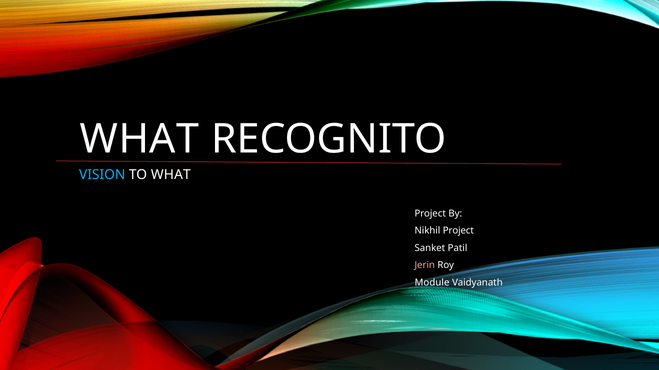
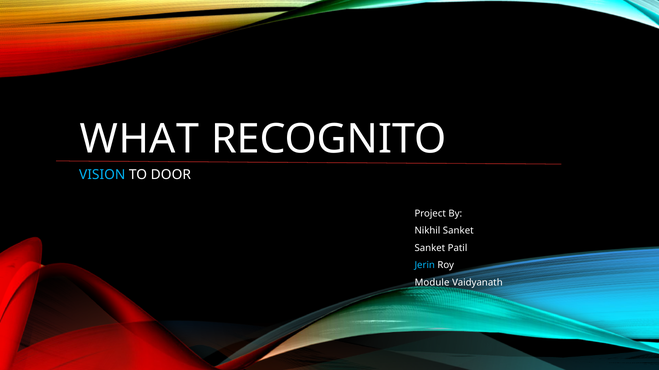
TO WHAT: WHAT -> DOOR (171, 175)
Nikhil Project: Project -> Sanket (458, 231)
Jerin colour: pink -> light blue (425, 266)
